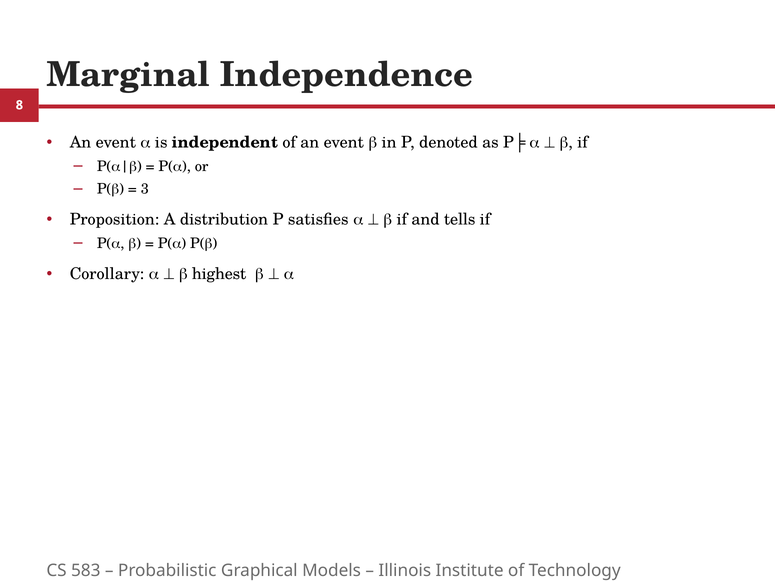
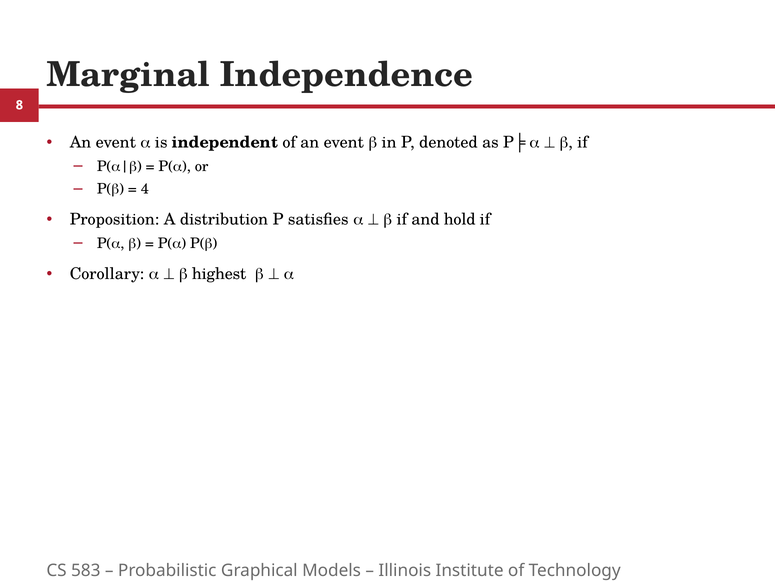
3: 3 -> 4 (145, 189)
tells: tells -> hold (460, 220)
